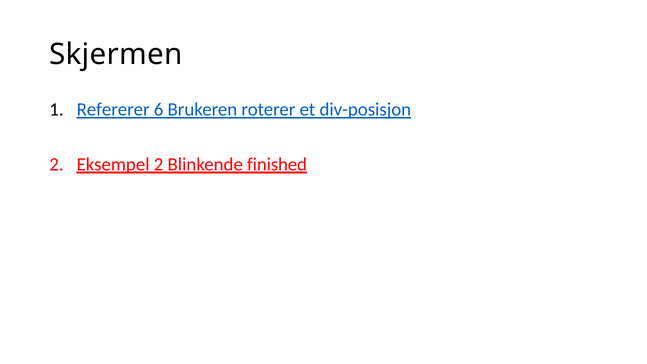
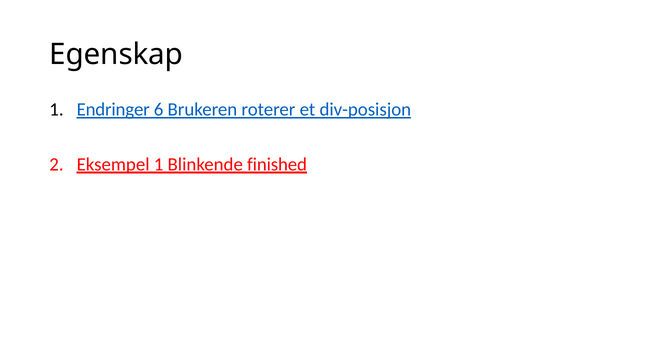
Skjermen: Skjermen -> Egenskap (116, 54)
Refererer: Refererer -> Endringer (113, 110)
Eksempel 2: 2 -> 1 (159, 164)
